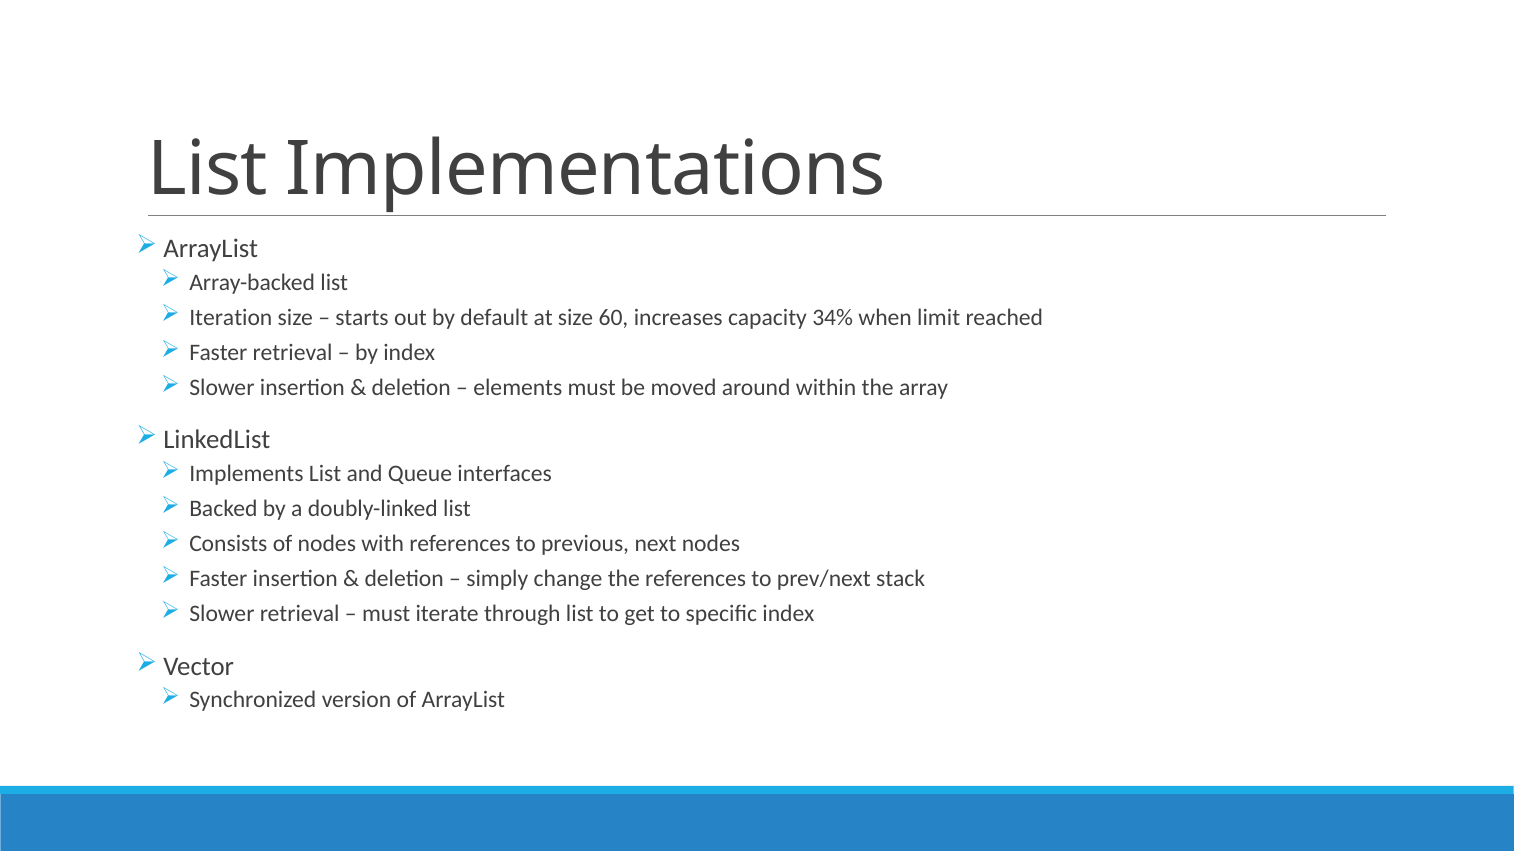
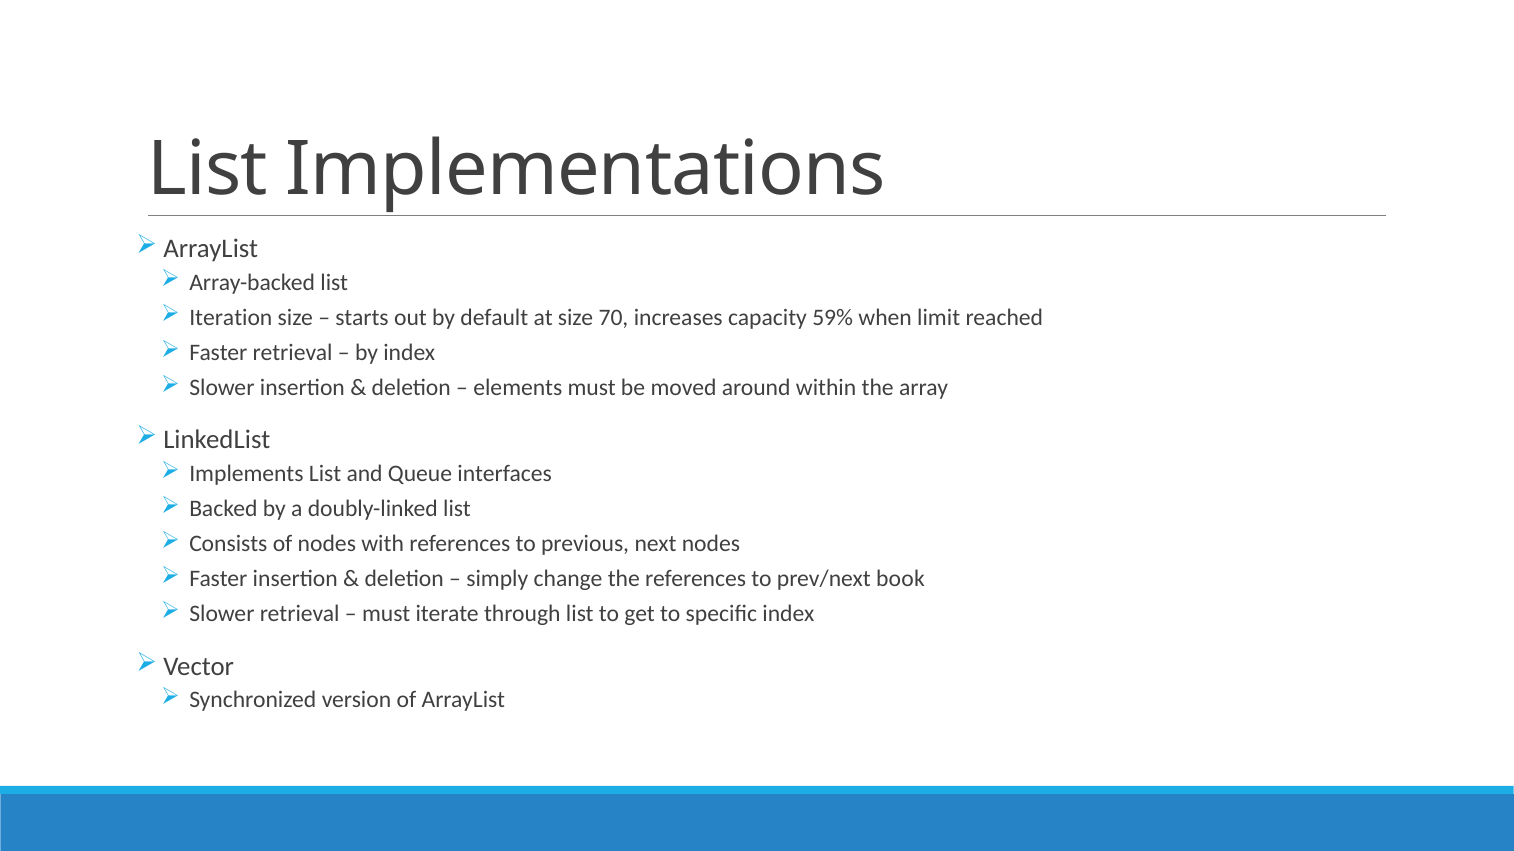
60: 60 -> 70 (613, 318)
34%: 34% -> 59% (833, 318)
stack: stack -> book (900, 579)
